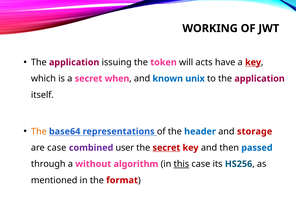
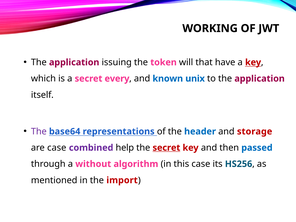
acts: acts -> that (204, 62)
when: when -> every (117, 79)
The colour: orange -> purple (39, 131)
user: user -> help (125, 148)
this underline: present -> none (181, 164)
format: format -> import (122, 180)
